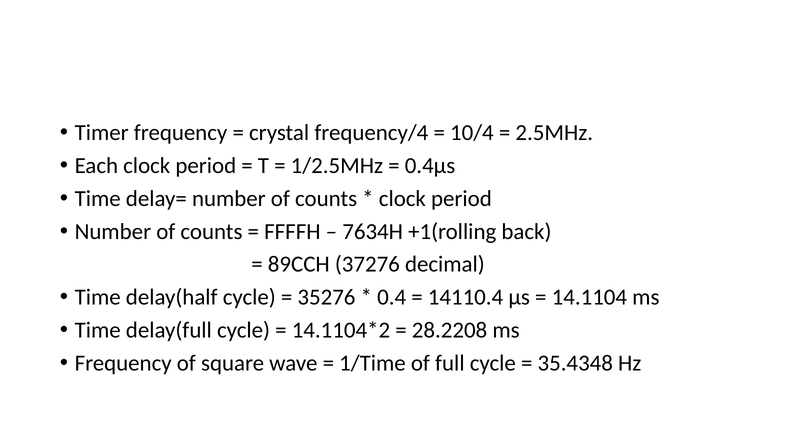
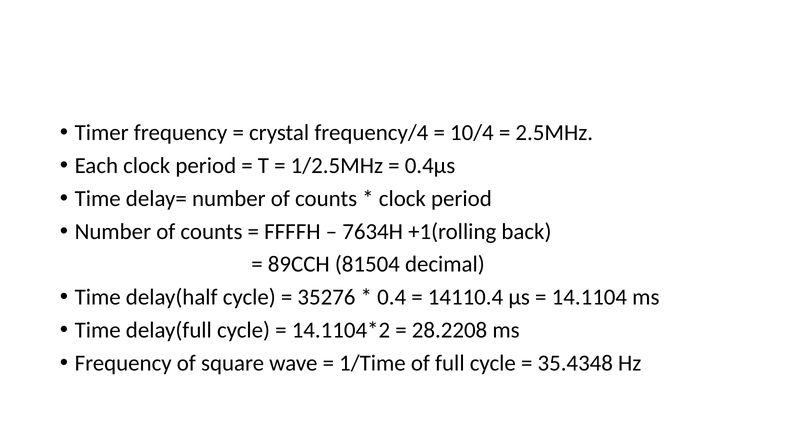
37276: 37276 -> 81504 (367, 264)
